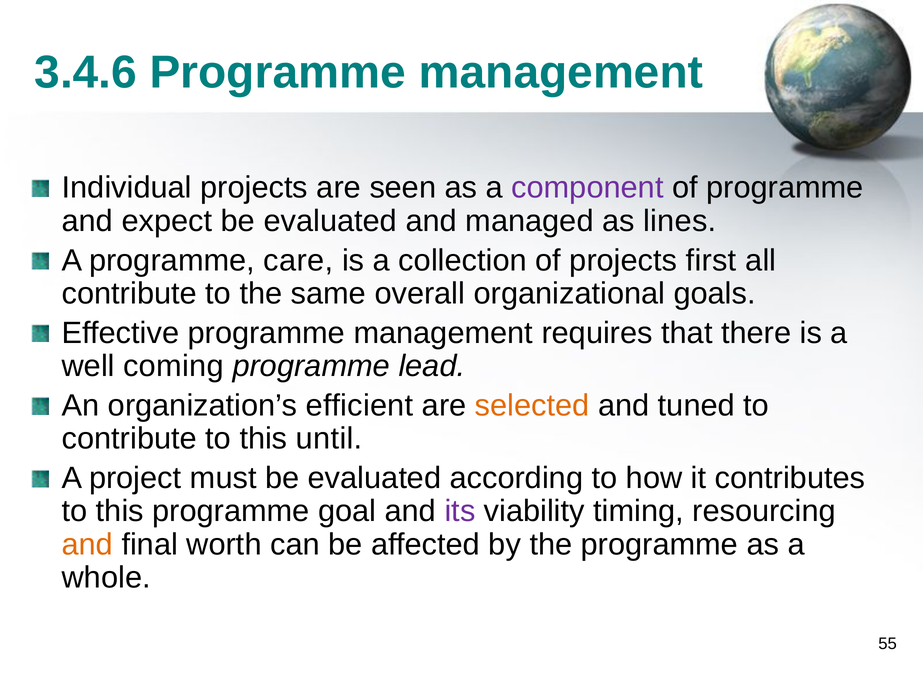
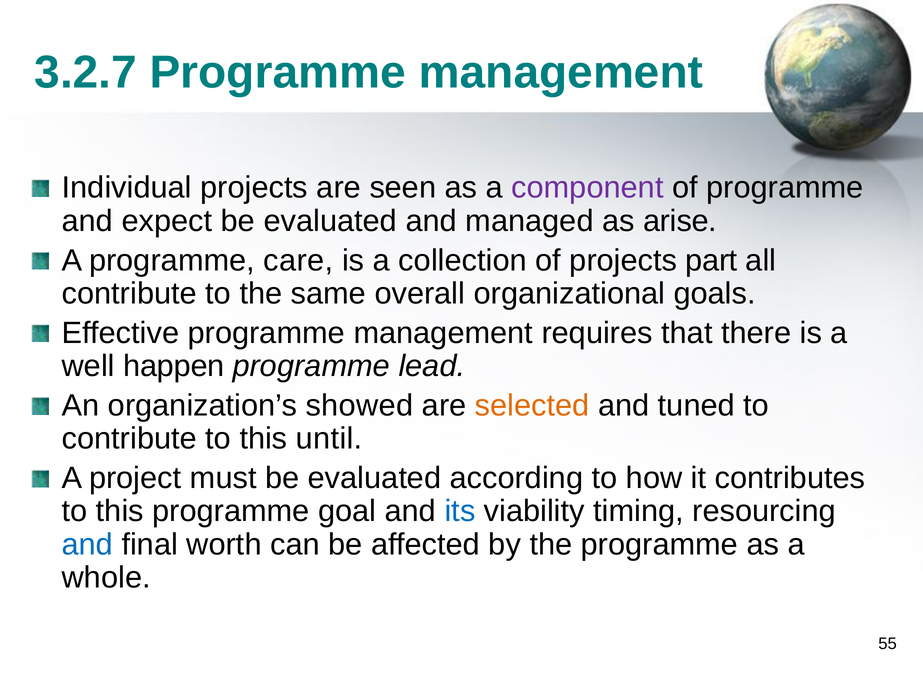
3.4.6: 3.4.6 -> 3.2.7 (86, 73)
lines: lines -> arise (680, 221)
first: first -> part (711, 260)
coming: coming -> happen (174, 366)
efficient: efficient -> showed (359, 406)
its colour: purple -> blue (460, 511)
and colour: orange -> blue (87, 545)
